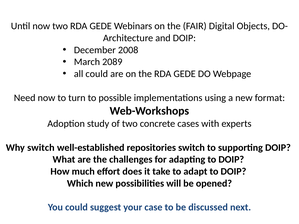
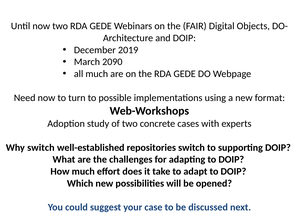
2008: 2008 -> 2019 (128, 50)
2089: 2089 -> 2090 (112, 62)
all could: could -> much (97, 74)
